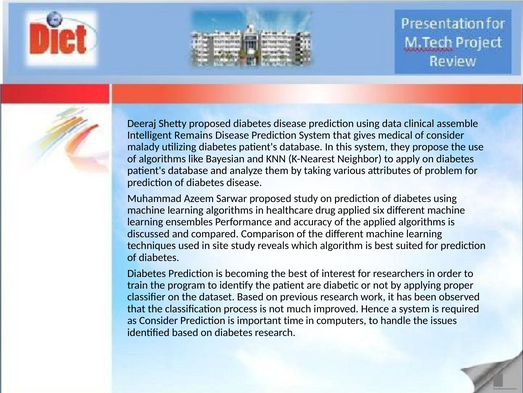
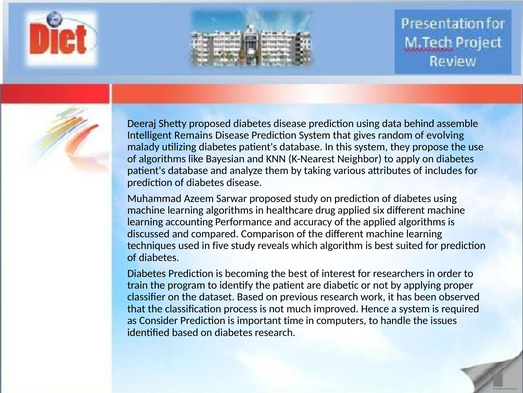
clinical: clinical -> behind (419, 123)
medical: medical -> random (395, 135)
of consider: consider -> evolving (445, 135)
problem: problem -> includes (444, 170)
ensembles: ensembles -> accounting (189, 222)
site: site -> five (221, 245)
